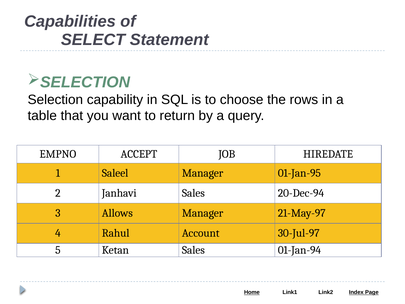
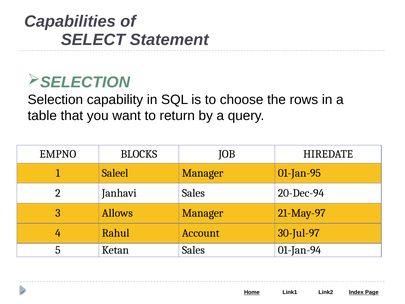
ACCEPT: ACCEPT -> BLOCKS (139, 154)
